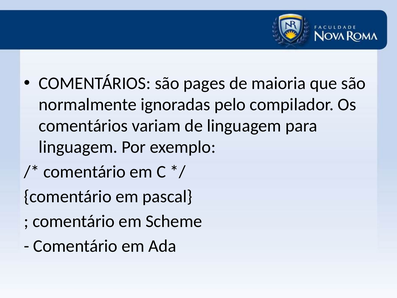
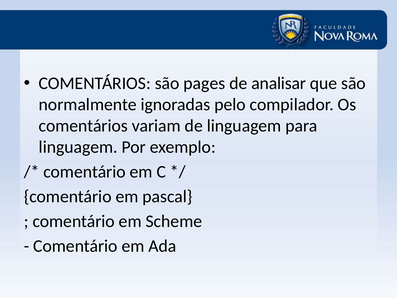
maioria: maioria -> analisar (279, 83)
